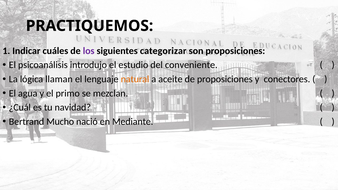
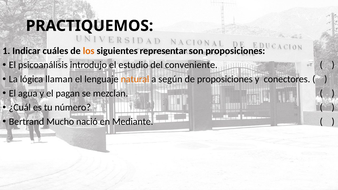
los colour: purple -> orange (89, 51)
categorizar: categorizar -> representar (163, 51)
aceite: aceite -> según (170, 79)
primo: primo -> pagan (68, 93)
navidad: navidad -> número (73, 108)
